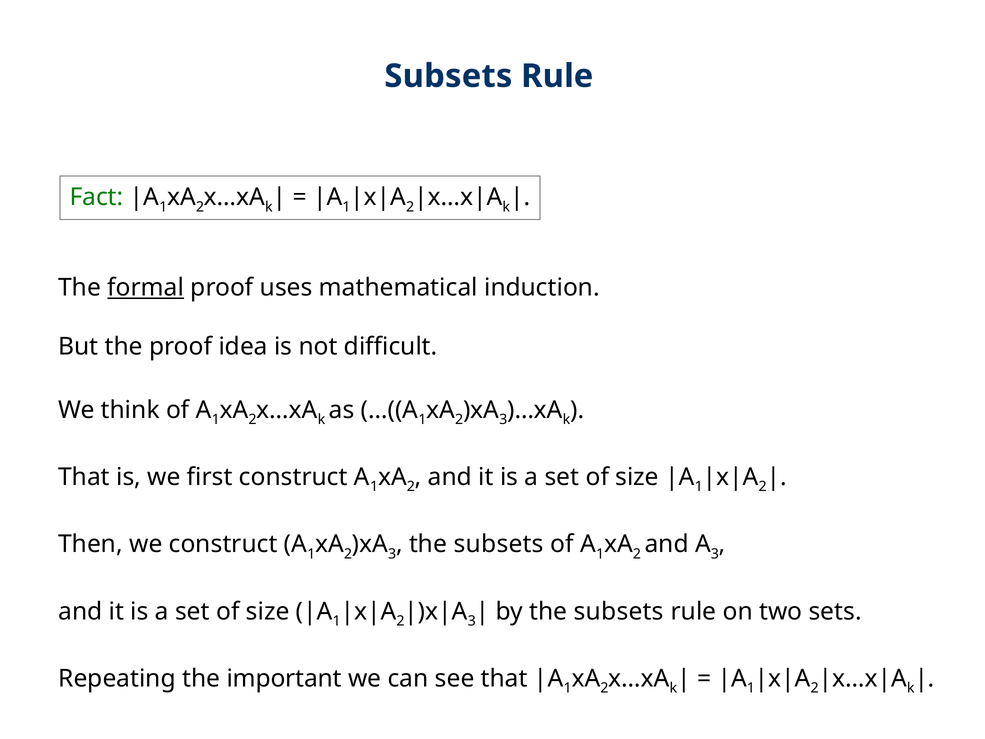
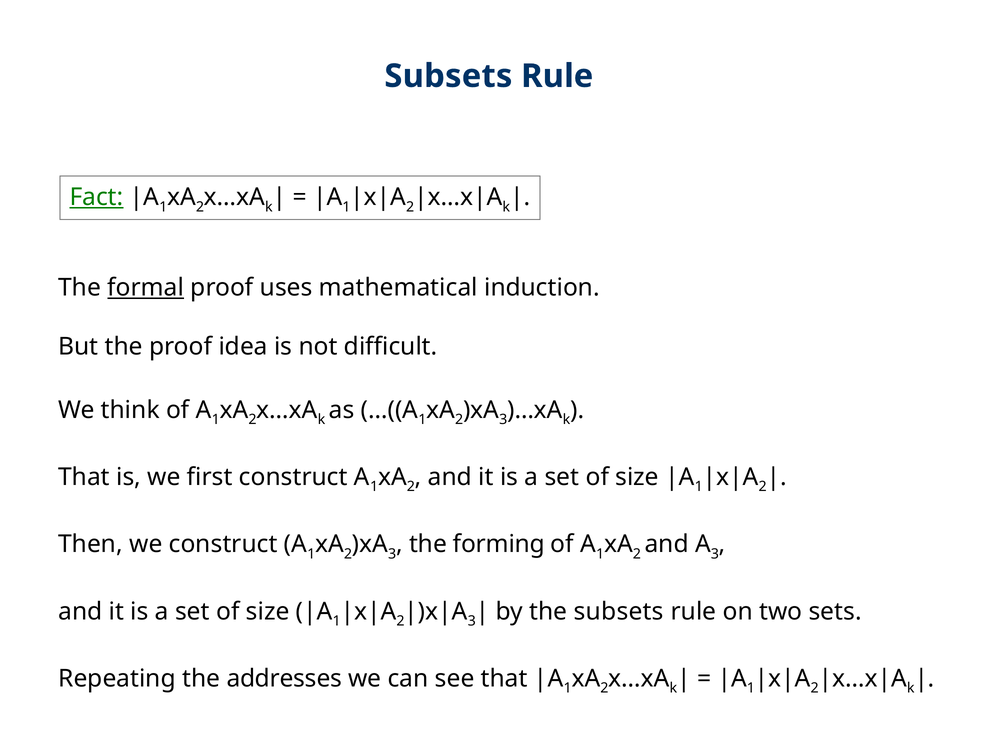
Fact underline: none -> present (97, 197)
subsets: subsets -> forming (499, 544)
important: important -> addresses (284, 678)
